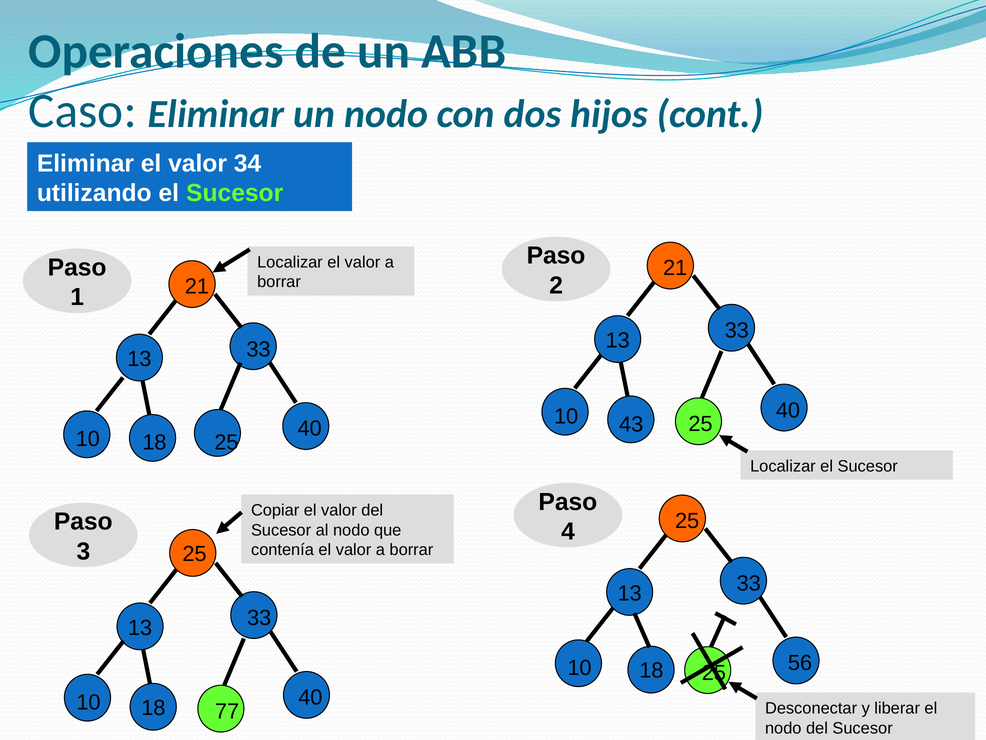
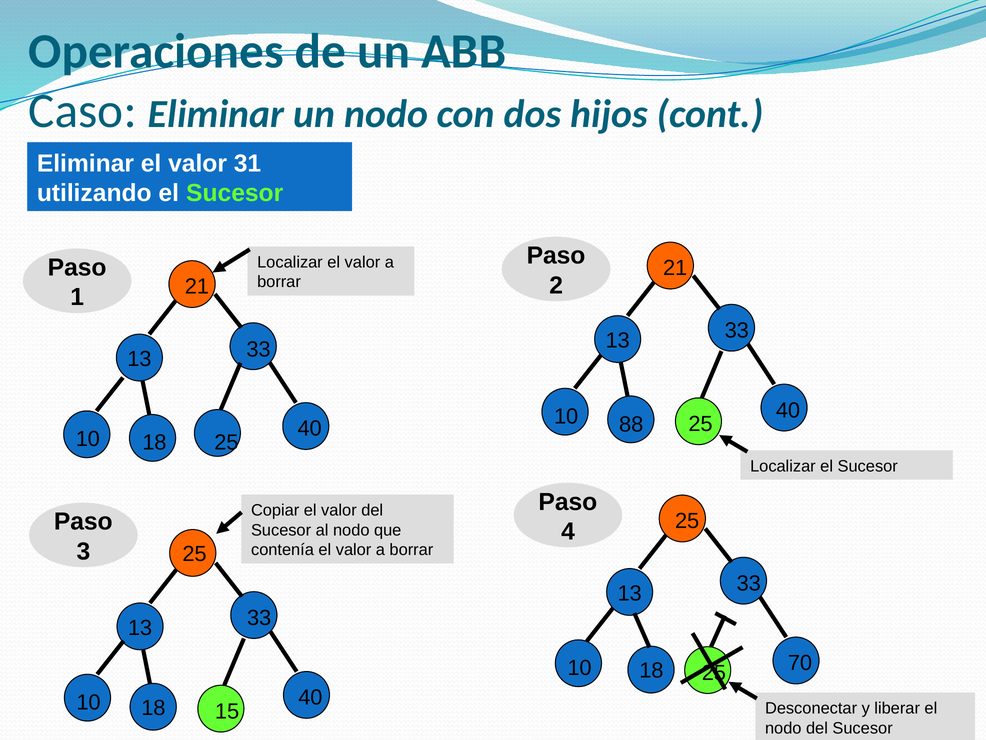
34: 34 -> 31 (248, 163)
43: 43 -> 88 (631, 424)
56: 56 -> 70 (800, 663)
77: 77 -> 15 (227, 711)
